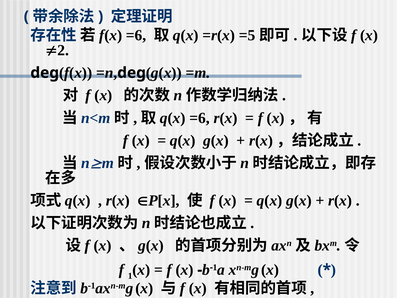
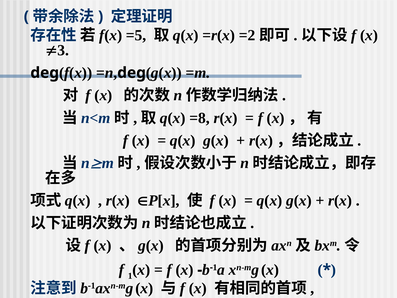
=6: =6 -> =5 (136, 35)
=5: =5 -> =2 (247, 35)
2: 2 -> 3 (63, 50)
q(x =6: =6 -> =8 (200, 118)
